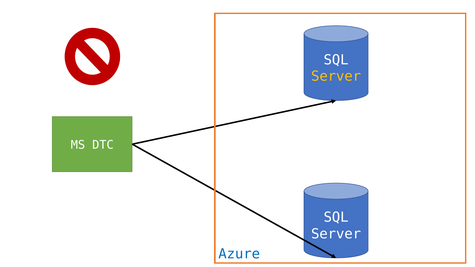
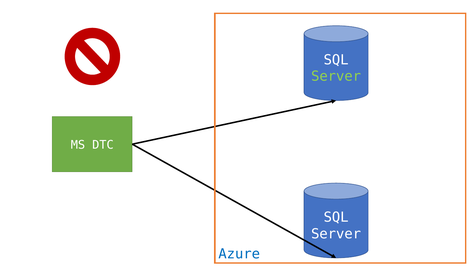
Server colour: yellow -> light green (336, 76)
